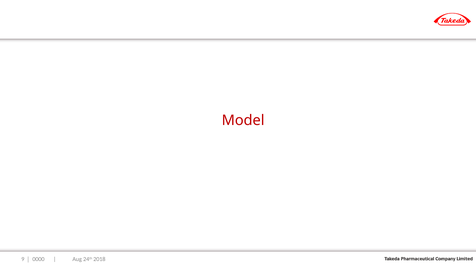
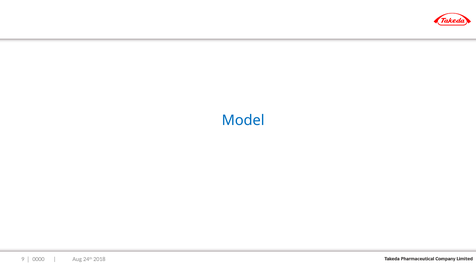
Model colour: red -> blue (243, 120)
